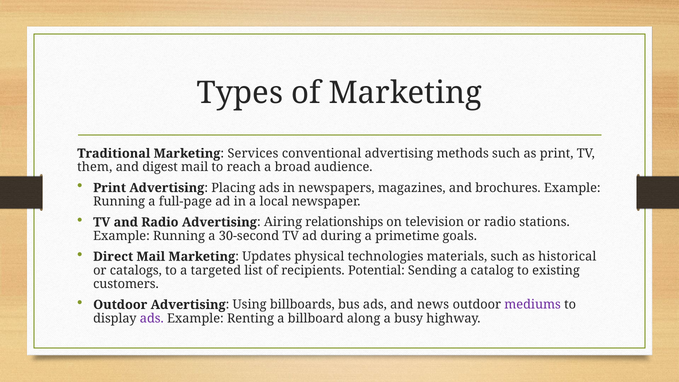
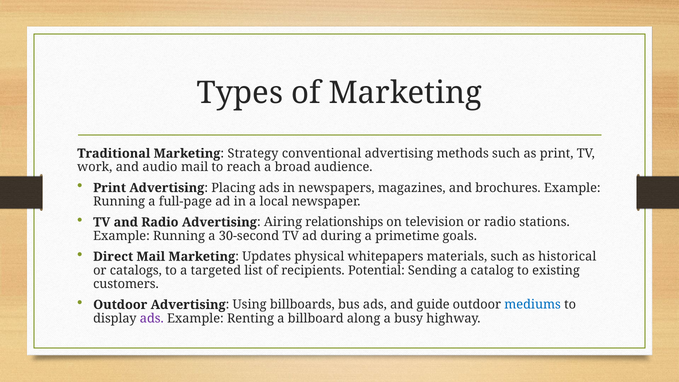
Services: Services -> Strategy (253, 153)
them: them -> work (95, 167)
digest: digest -> audio (160, 167)
technologies: technologies -> whitepapers (386, 257)
news: news -> guide (433, 305)
mediums colour: purple -> blue (533, 305)
